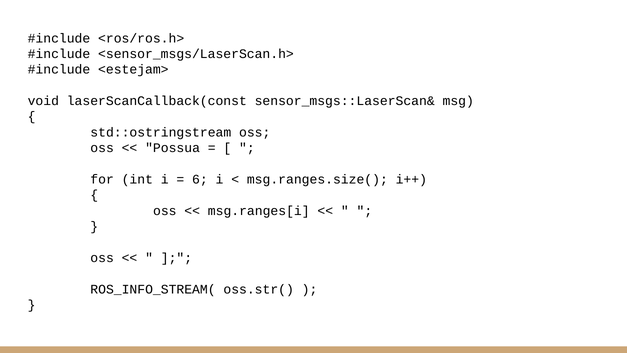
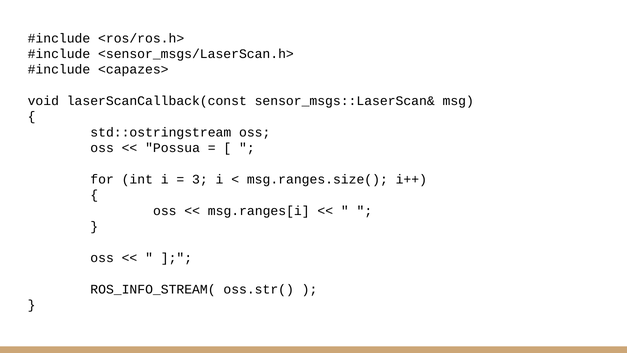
<estejam>: <estejam> -> <capazes> (133, 70)
6: 6 -> 3 (200, 179)
